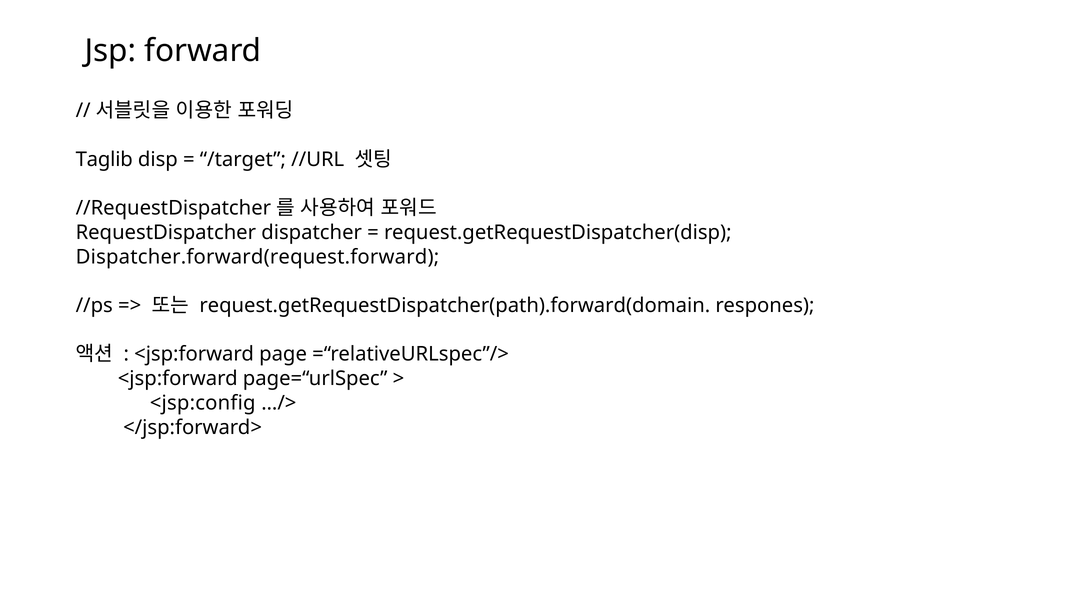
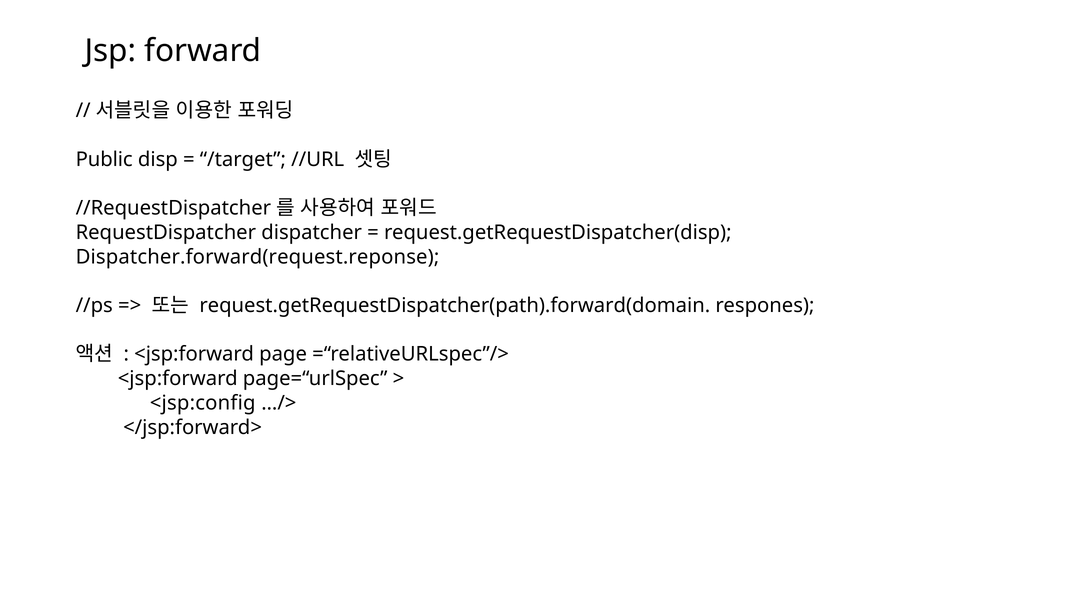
Taglib: Taglib -> Public (104, 159)
Dispatcher.forward(request.forward: Dispatcher.forward(request.forward -> Dispatcher.forward(request.reponse (258, 257)
